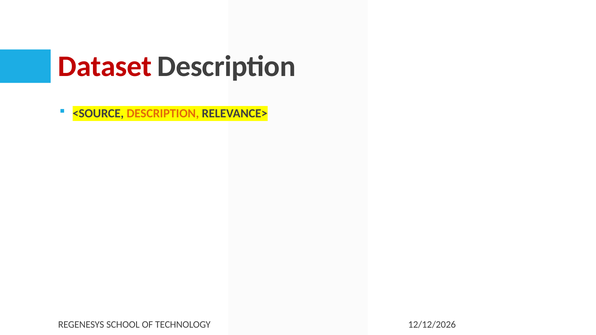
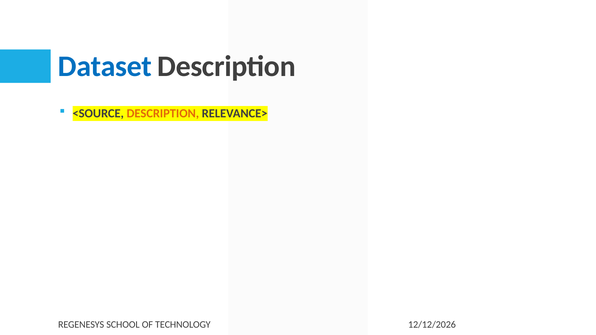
Dataset colour: red -> blue (105, 66)
